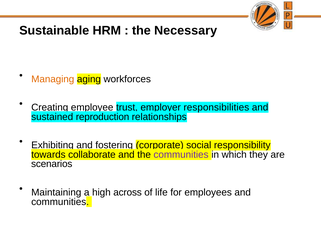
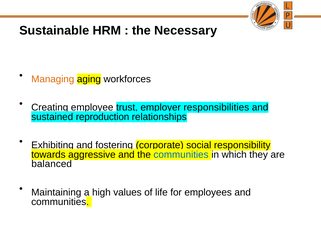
collaborate: collaborate -> aggressive (92, 155)
communities colour: purple -> blue (181, 155)
scenarios: scenarios -> balanced (52, 165)
across: across -> values (127, 193)
